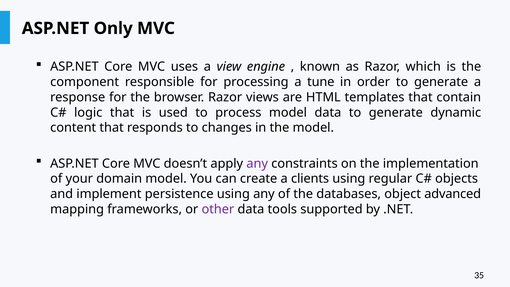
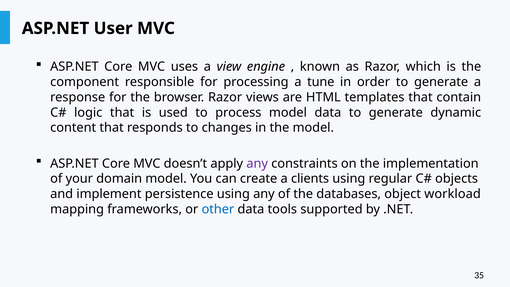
Only: Only -> User (113, 28)
advanced: advanced -> workload (453, 194)
other colour: purple -> blue (218, 209)
